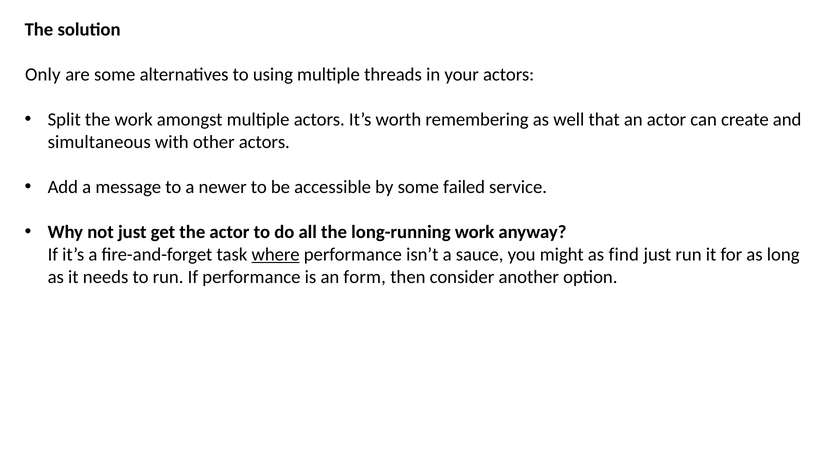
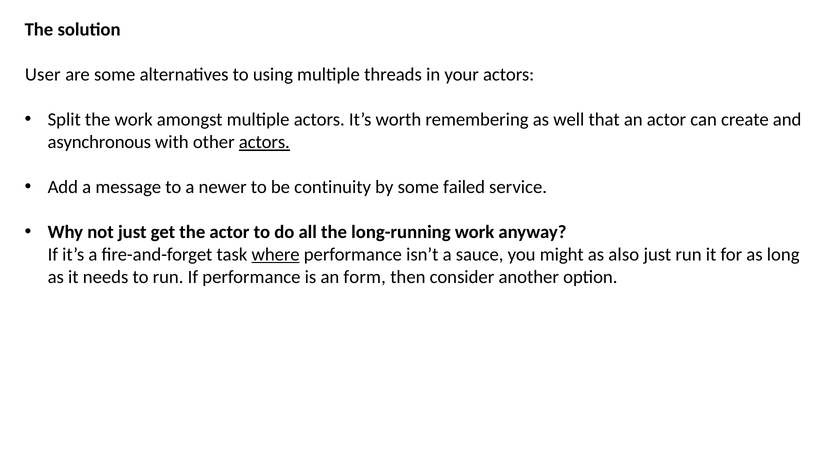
Only: Only -> User (43, 75)
simultaneous: simultaneous -> asynchronous (99, 142)
actors underline: none -> present (264, 142)
accessible: accessible -> continuity (333, 187)
find: find -> also (624, 254)
